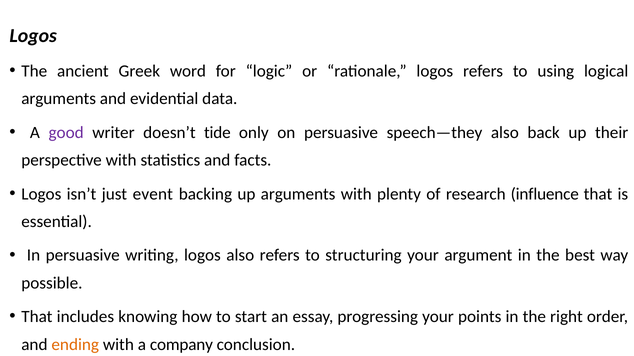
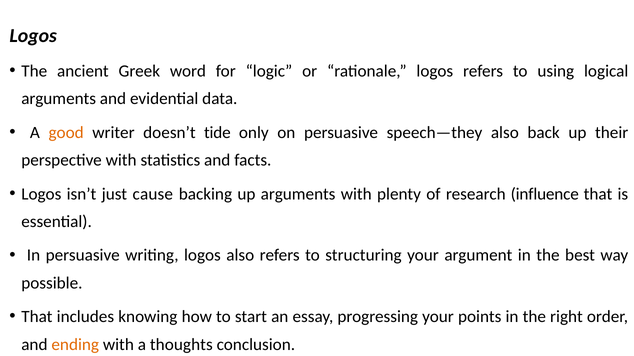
good colour: purple -> orange (66, 133)
event: event -> cause (153, 194)
company: company -> thoughts (181, 345)
